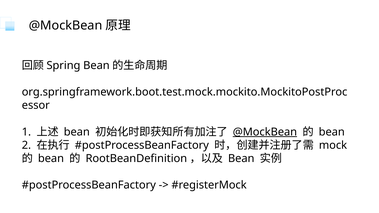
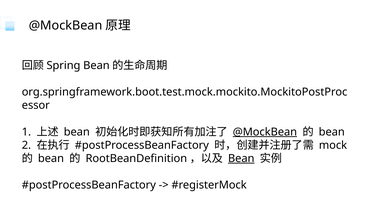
Bean underline: none -> present (241, 159)
